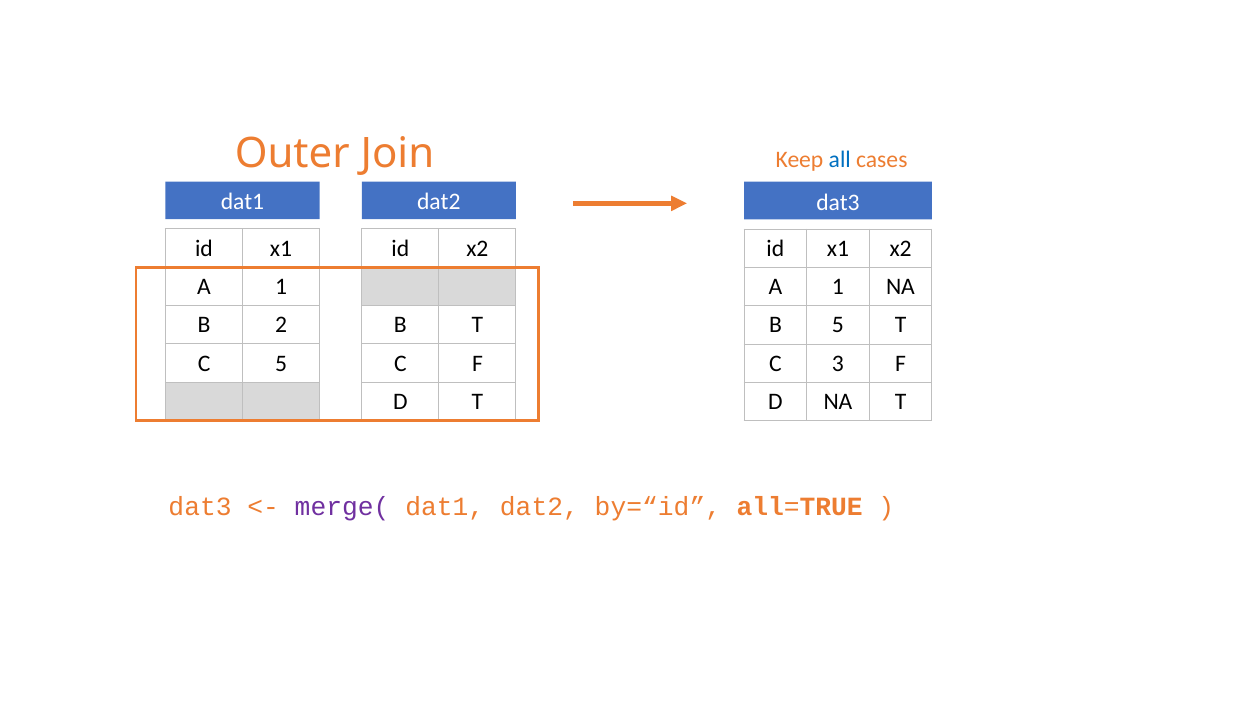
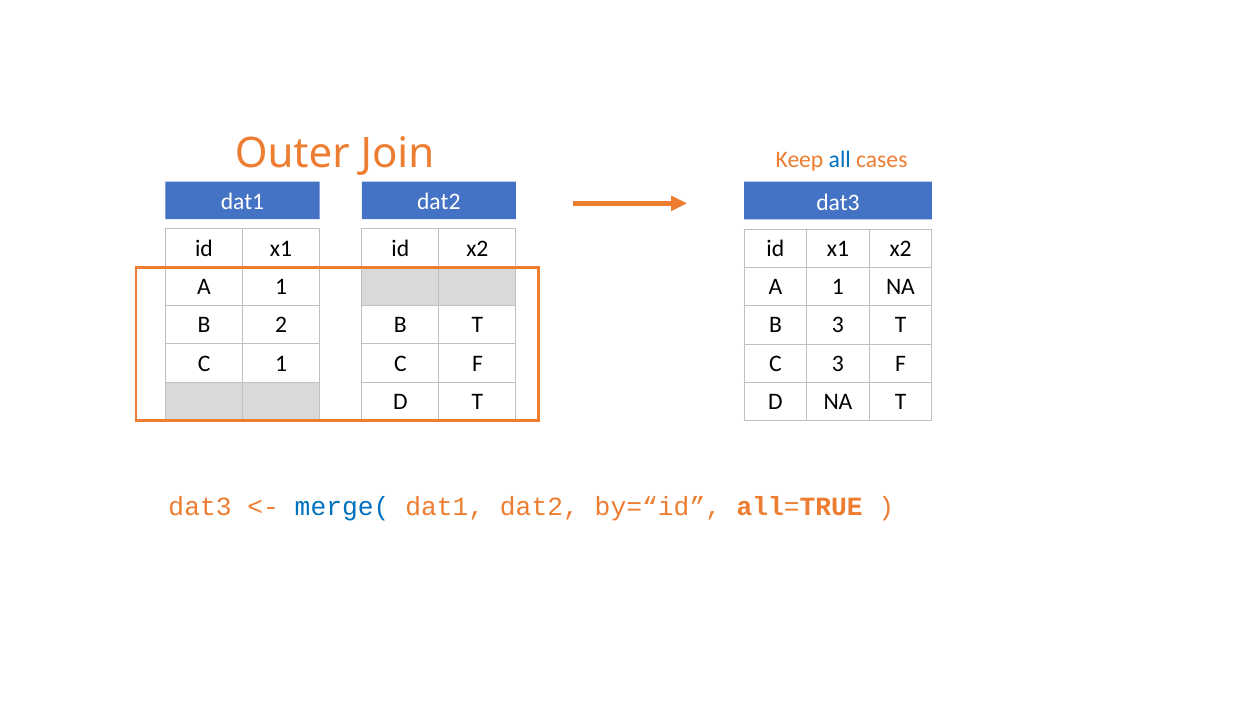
B 5: 5 -> 3 (838, 325)
C 5: 5 -> 1 (281, 363)
merge( colour: purple -> blue (342, 507)
